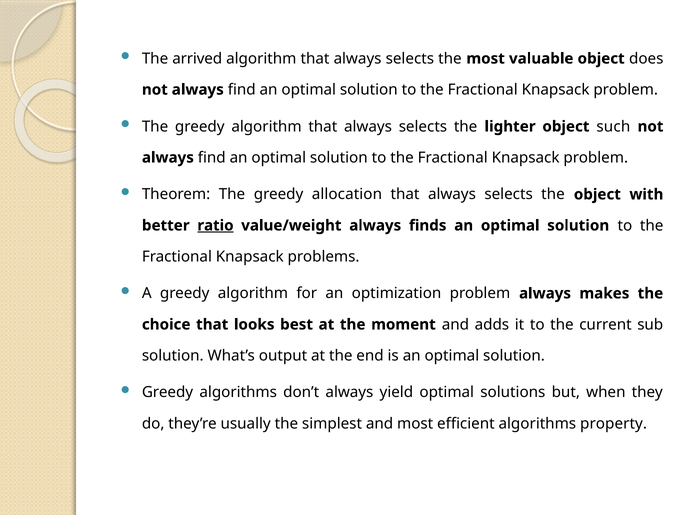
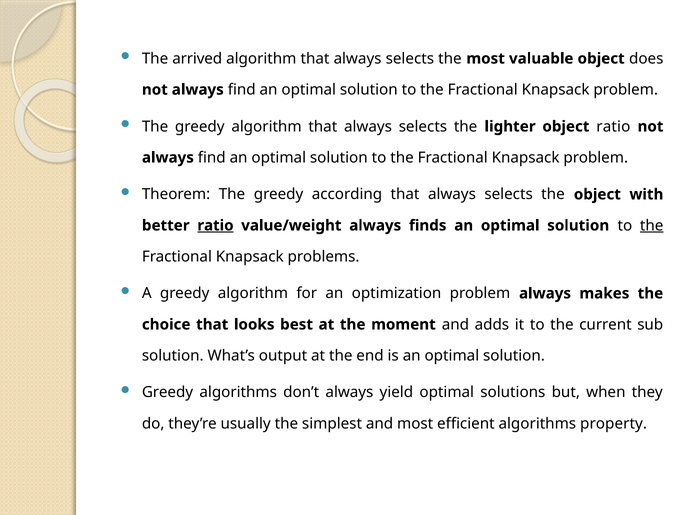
object such: such -> ratio (613, 126)
allocation: allocation -> according (347, 194)
the underline: none -> present (652, 225)
